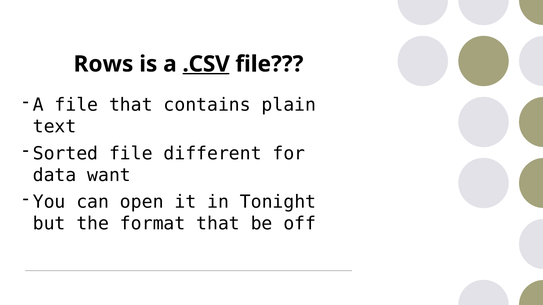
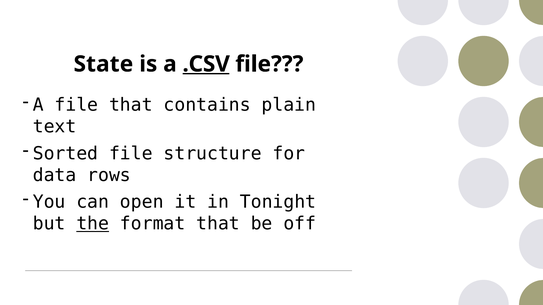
Rows: Rows -> State (103, 64)
different: different -> structure (213, 154)
want: want -> rows (109, 175)
the underline: none -> present (93, 224)
